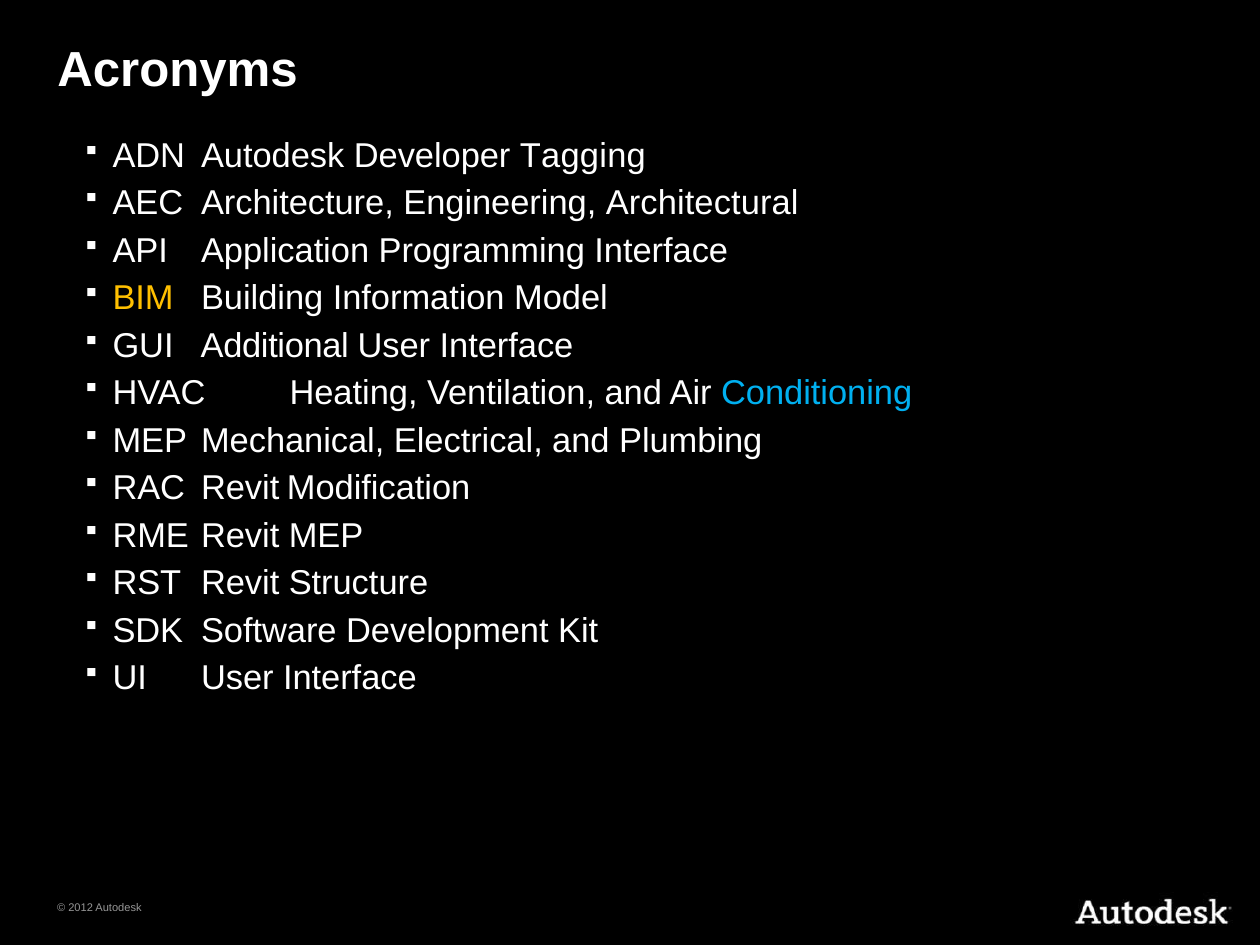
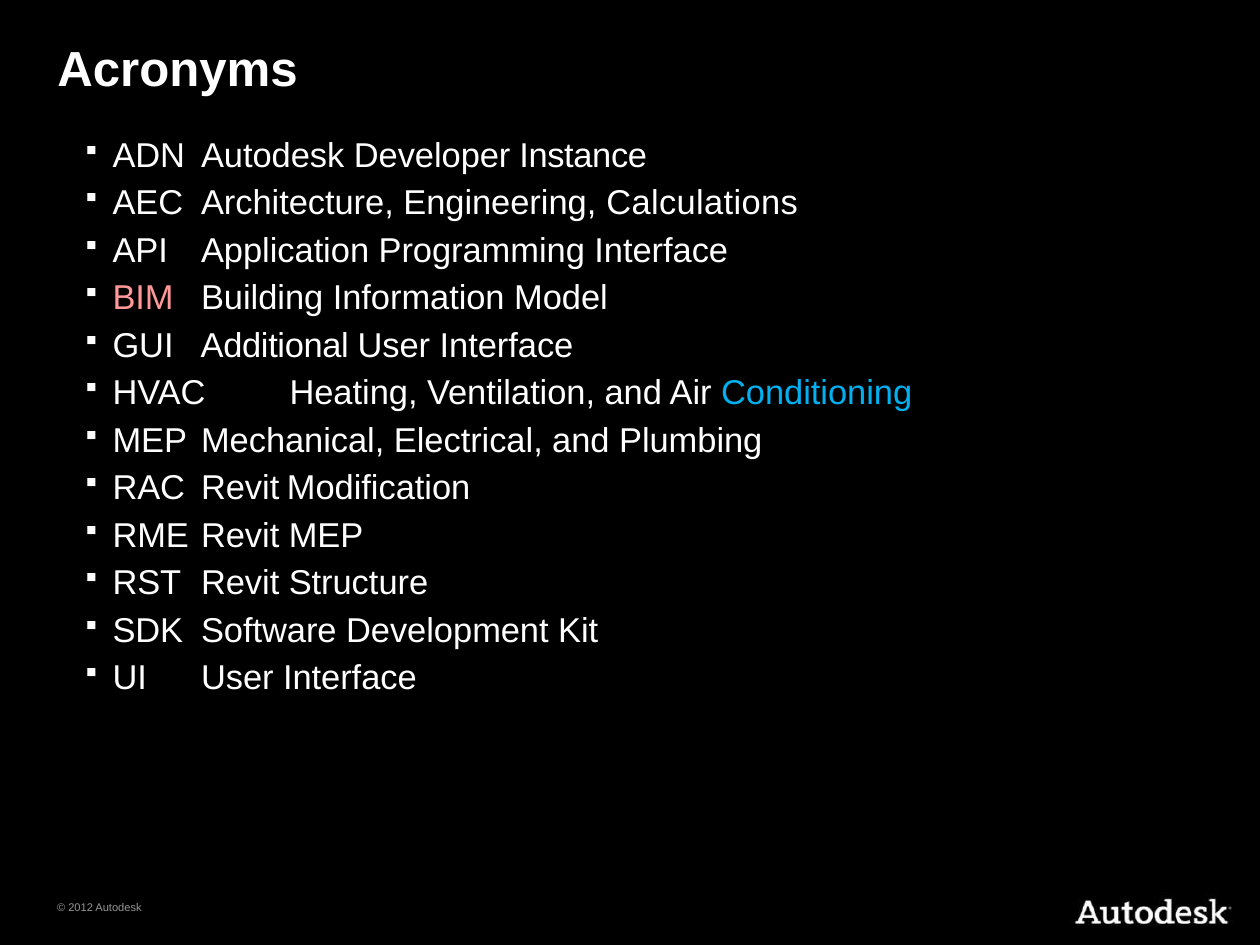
Tagging: Tagging -> Instance (583, 156)
Architectural: Architectural -> Calculations (702, 204)
BIM colour: yellow -> pink (143, 298)
